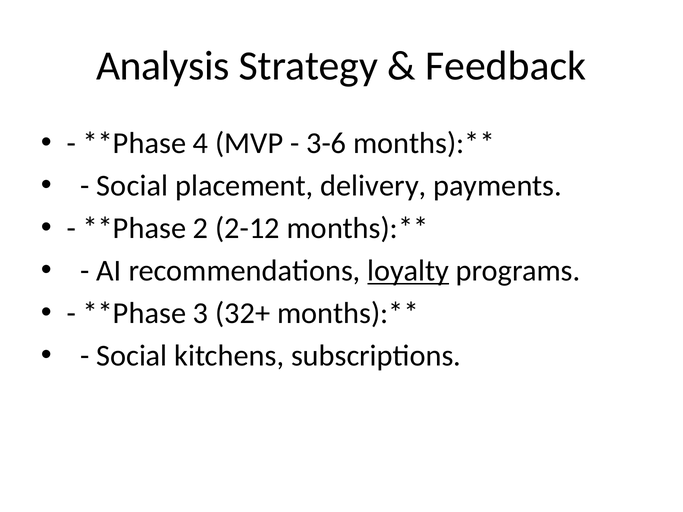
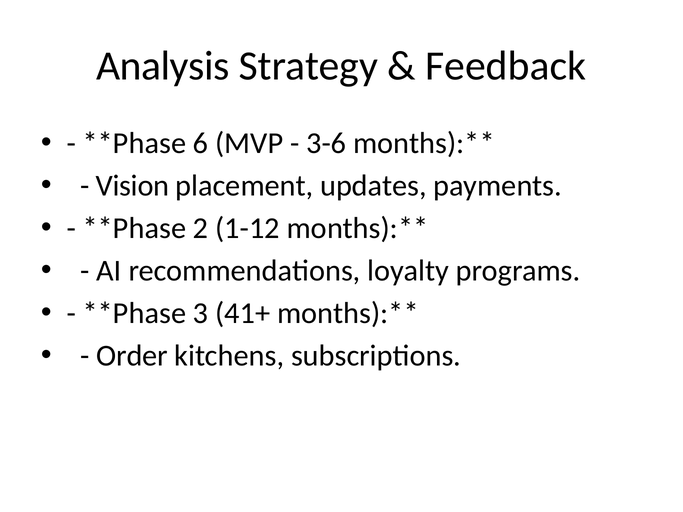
4: 4 -> 6 (201, 143)
Social: Social -> Vision (133, 186)
delivery: delivery -> updates (373, 186)
2-12: 2-12 -> 1-12 (248, 228)
loyalty underline: present -> none (408, 271)
32+: 32+ -> 41+ (243, 313)
Social: Social -> Order (132, 356)
